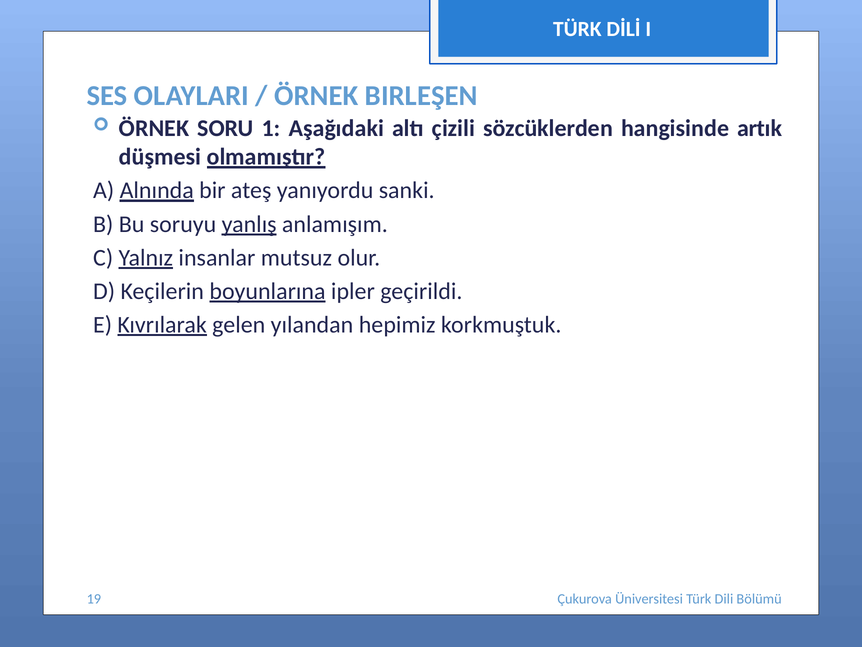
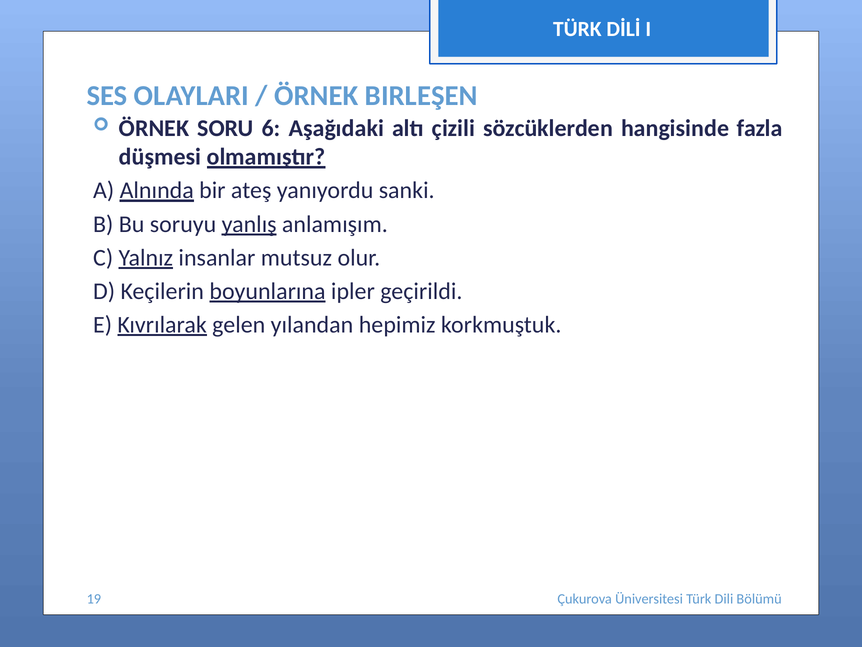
1: 1 -> 6 (271, 128)
artık: artık -> fazla (760, 128)
